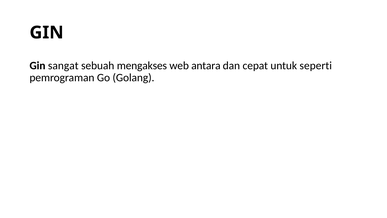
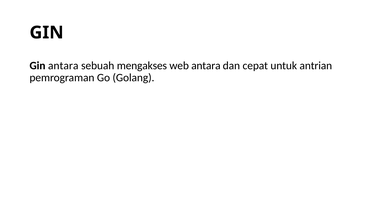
Gin sangat: sangat -> antara (63, 65)
seperti: seperti -> antrian (316, 65)
